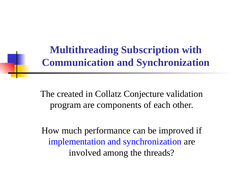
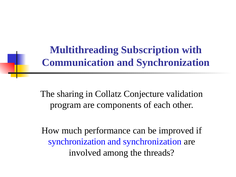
created: created -> sharing (70, 94)
implementation: implementation -> synchronization (77, 142)
